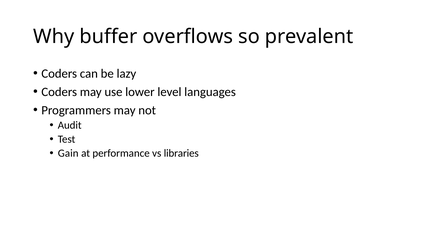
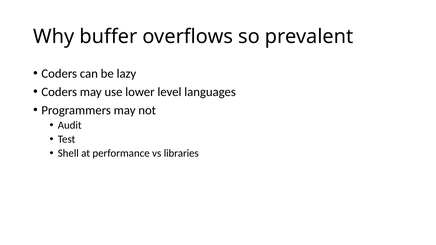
Gain: Gain -> Shell (68, 153)
